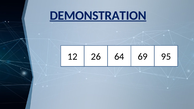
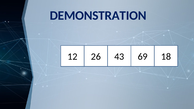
DEMONSTRATION underline: present -> none (98, 15)
64: 64 -> 43 (119, 57)
95: 95 -> 18 (166, 57)
